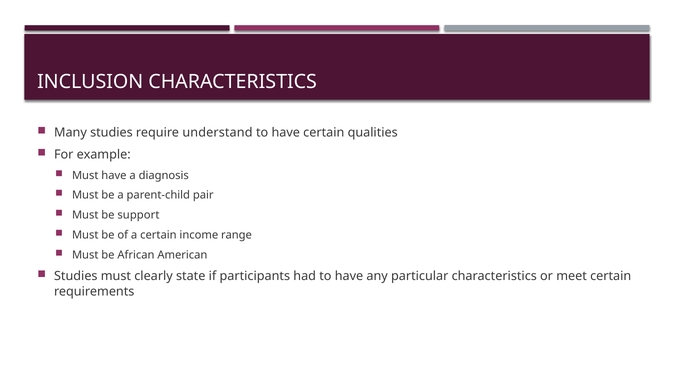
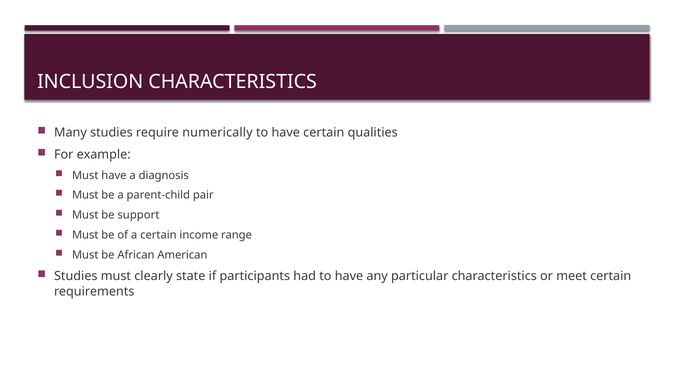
understand: understand -> numerically (217, 133)
